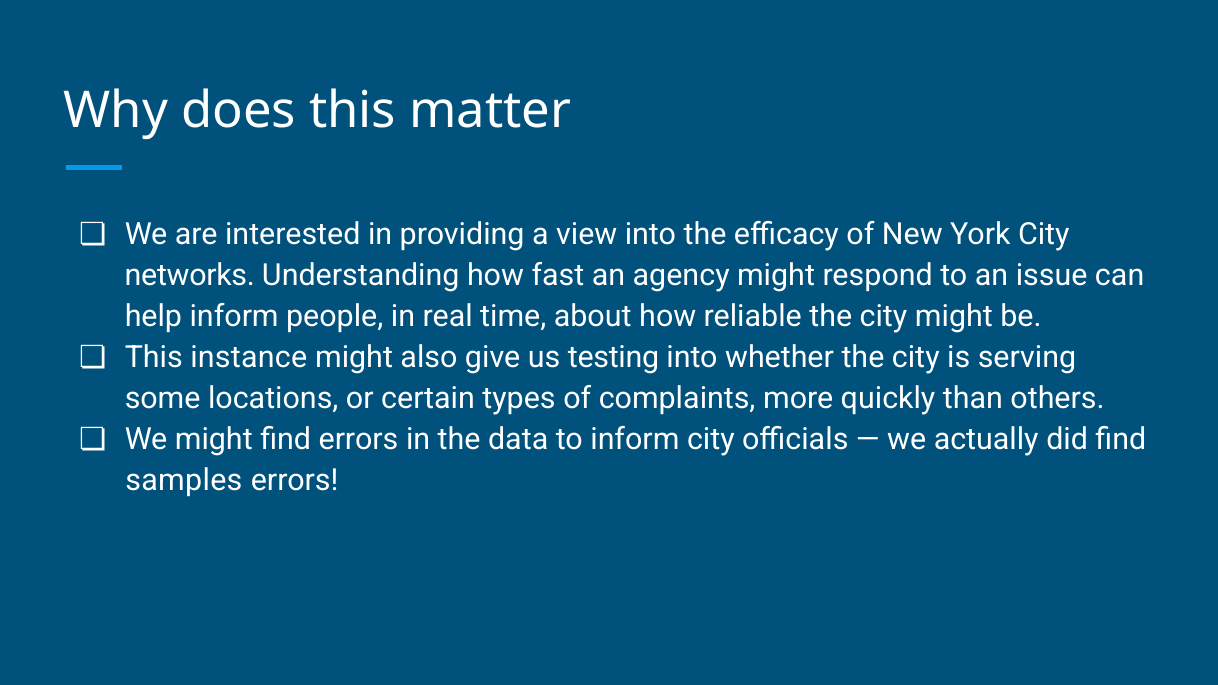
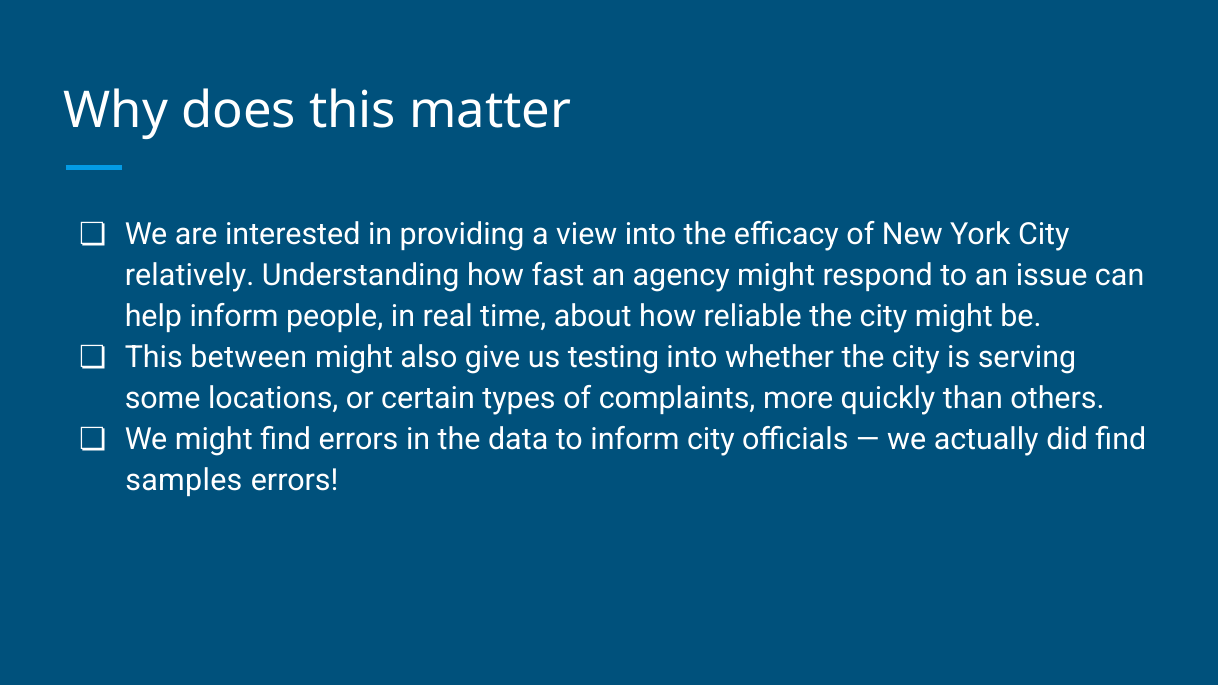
networks: networks -> relatively (190, 275)
instance: instance -> between (249, 357)
